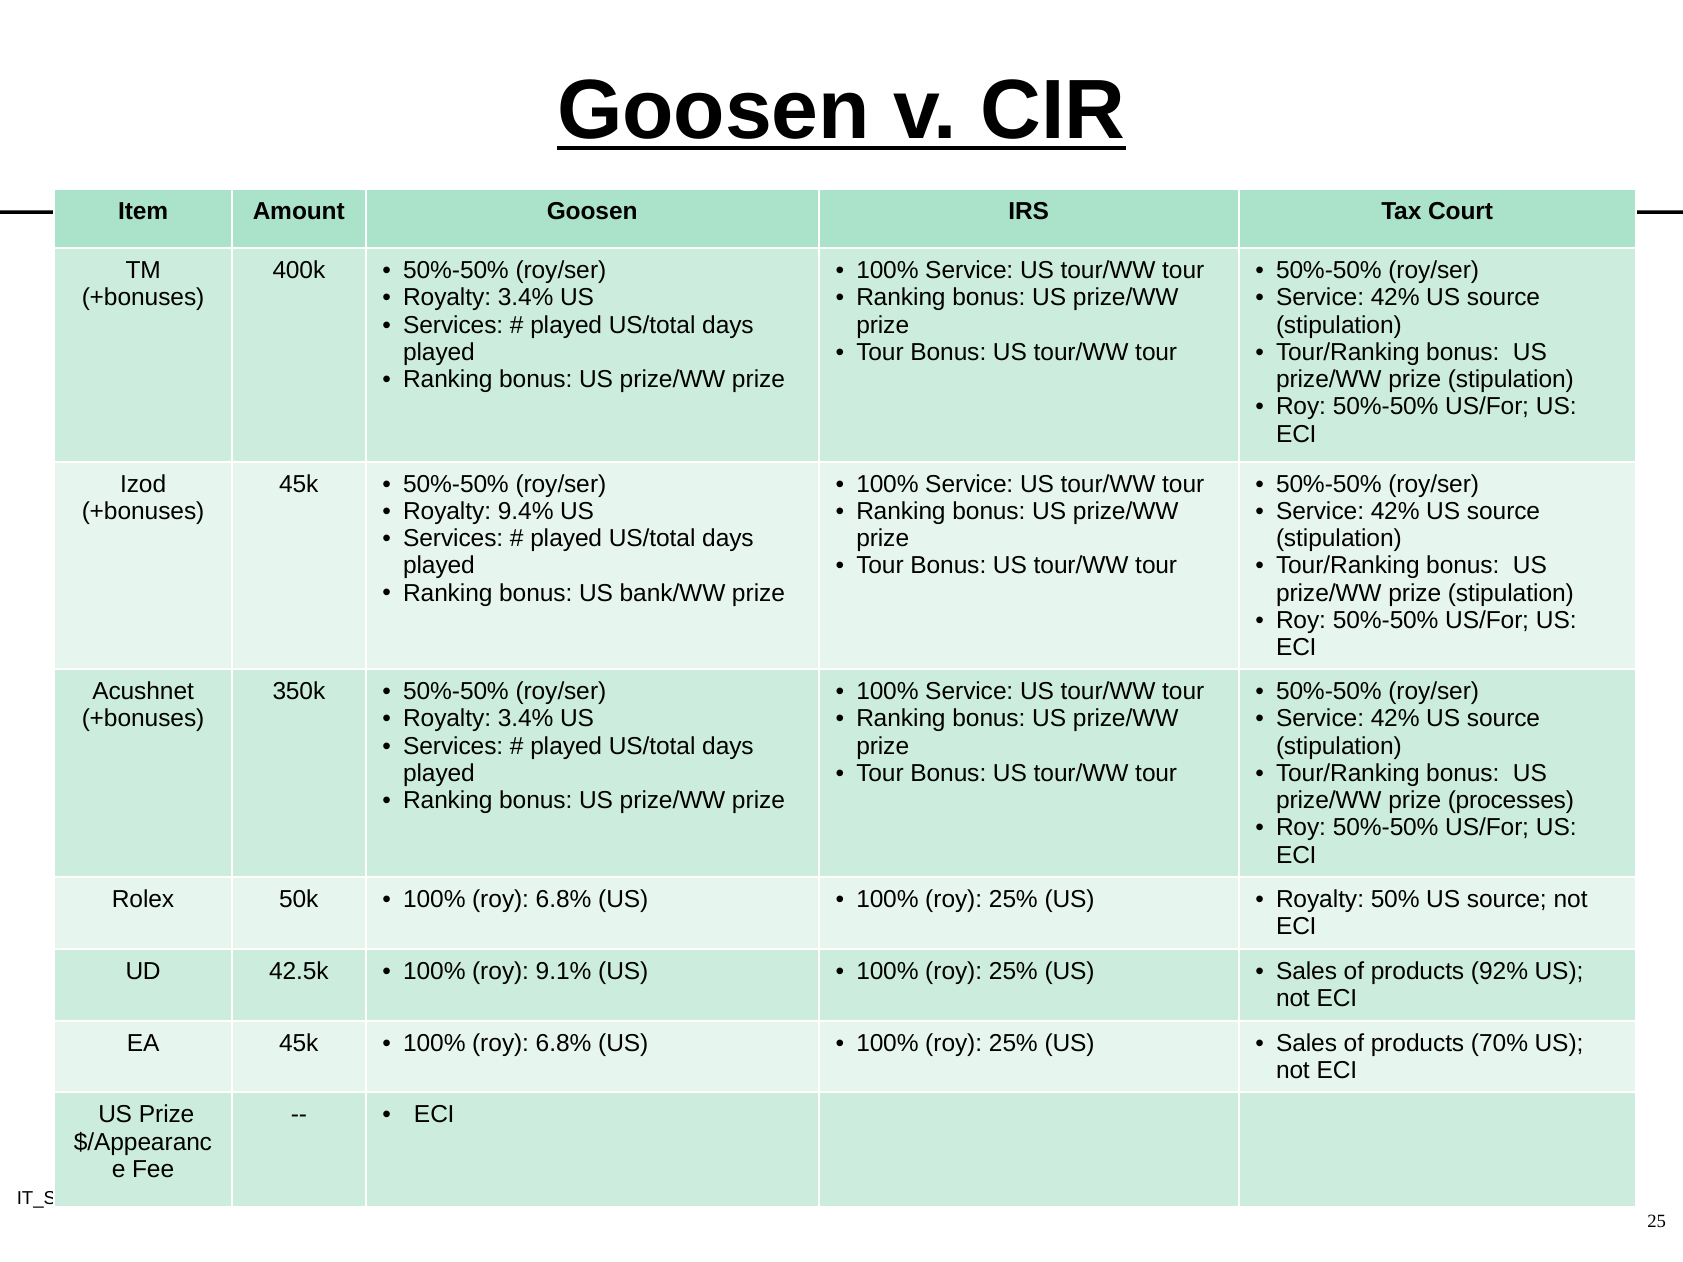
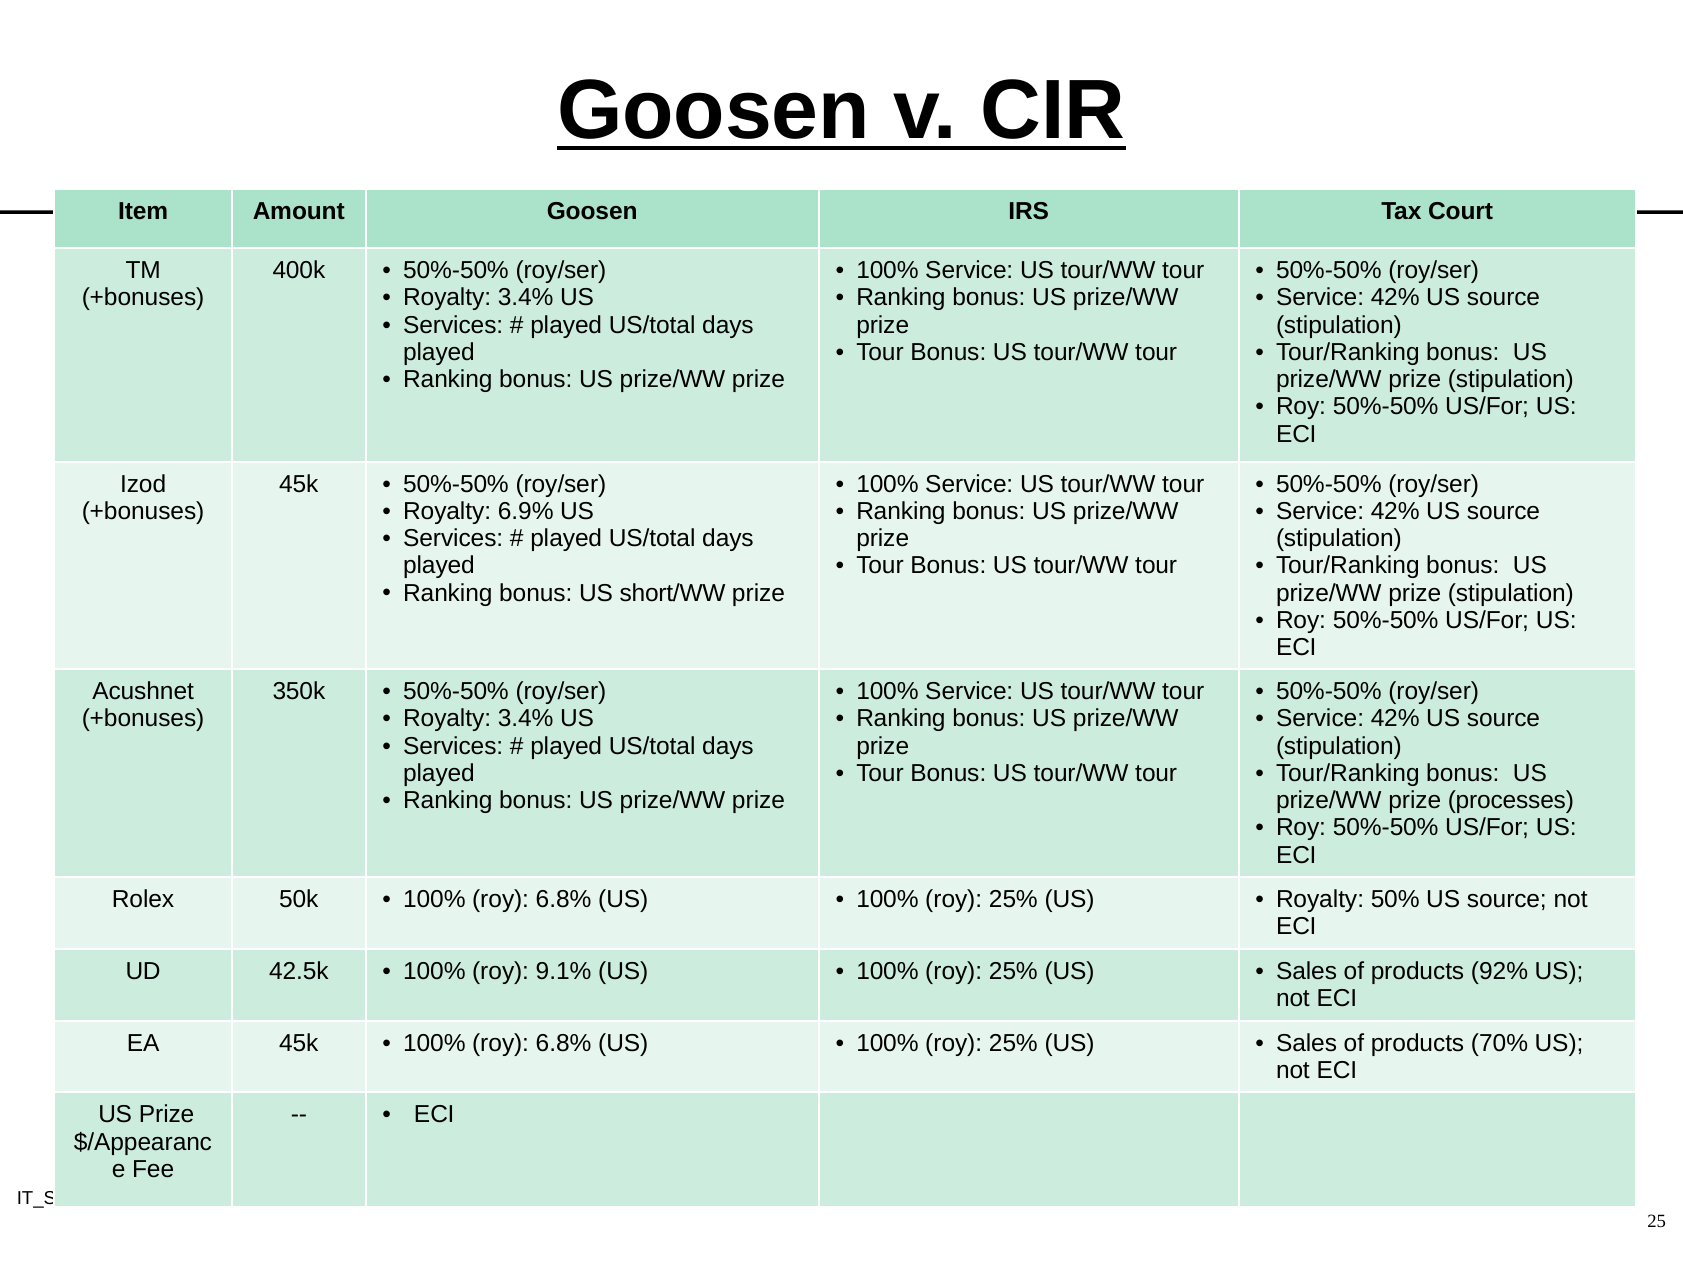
9.4%: 9.4% -> 6.9% (526, 511)
bank/WW: bank/WW -> short/WW (673, 593)
